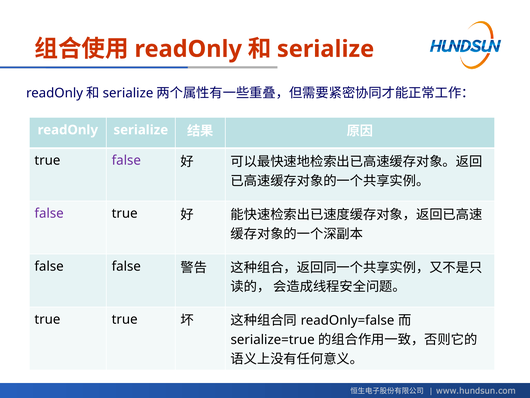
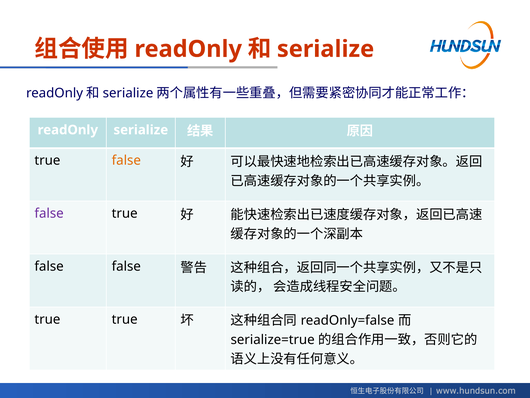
false colour: purple -> orange (126, 160)
